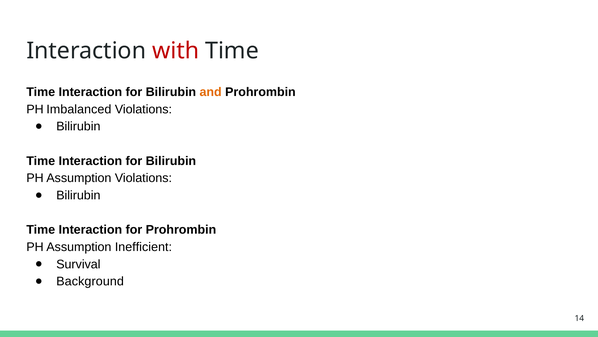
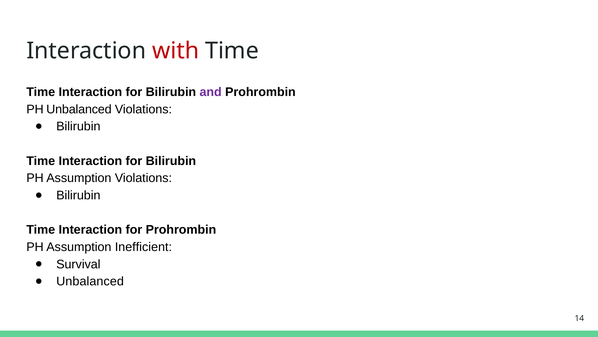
and colour: orange -> purple (211, 92)
PH Imbalanced: Imbalanced -> Unbalanced (79, 109)
Background: Background -> Unbalanced (90, 281)
